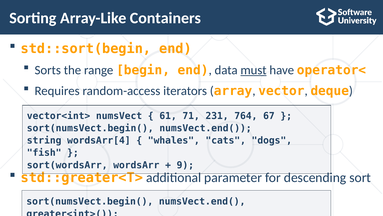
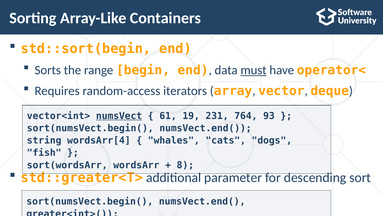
numsVect underline: none -> present (119, 116)
71: 71 -> 19 (191, 116)
67: 67 -> 93 (269, 116)
9: 9 -> 8 (185, 165)
